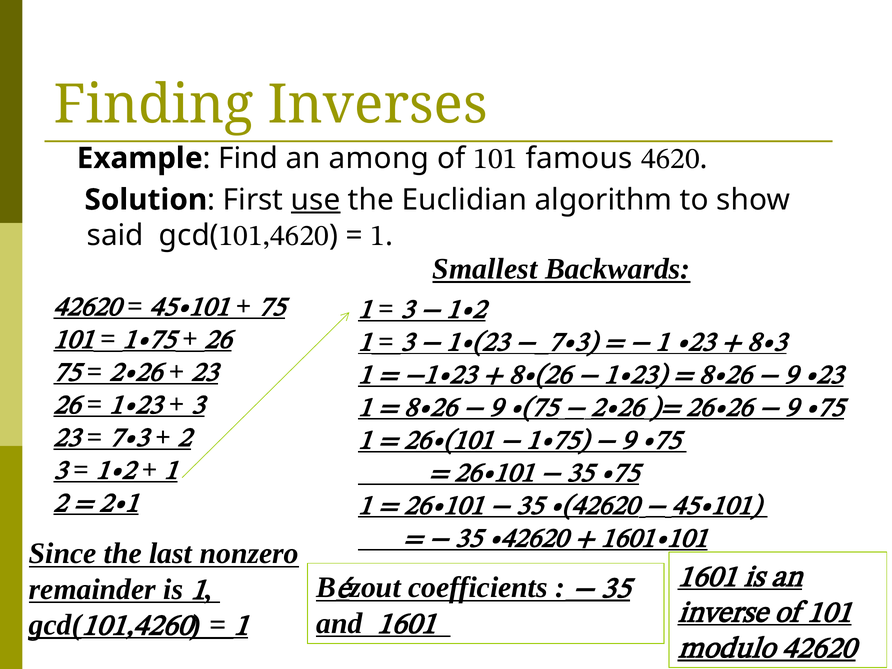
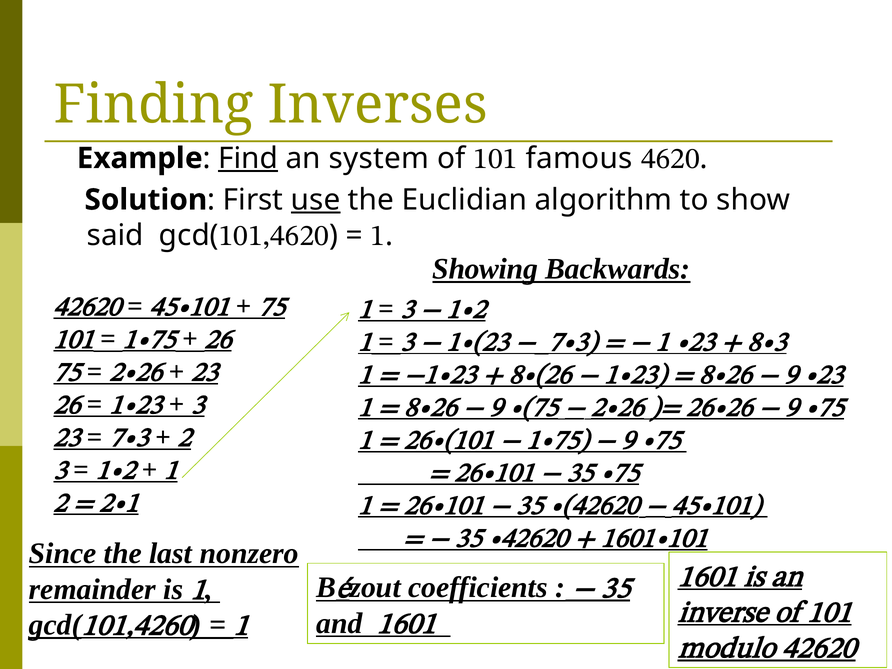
Find underline: none -> present (248, 158)
among: among -> system (379, 158)
Smallest: Smallest -> Showing (485, 269)
